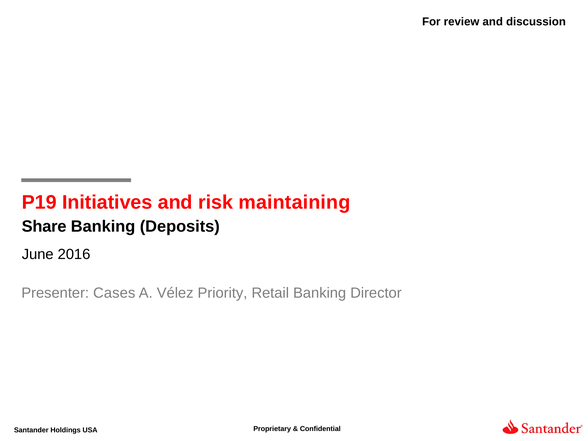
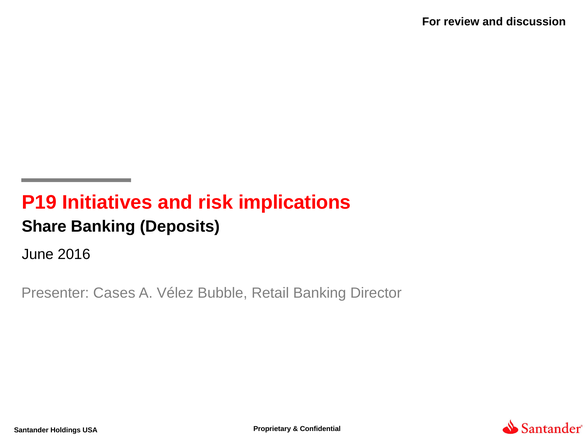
maintaining: maintaining -> implications (295, 202)
Priority: Priority -> Bubble (222, 293)
